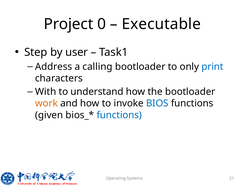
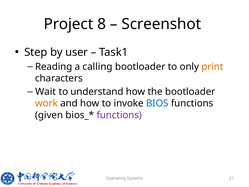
0: 0 -> 8 (102, 24)
Executable: Executable -> Screenshot (161, 24)
Address: Address -> Reading (54, 67)
print colour: blue -> orange (212, 67)
With: With -> Wait (46, 92)
functions colour: blue -> purple (119, 115)
